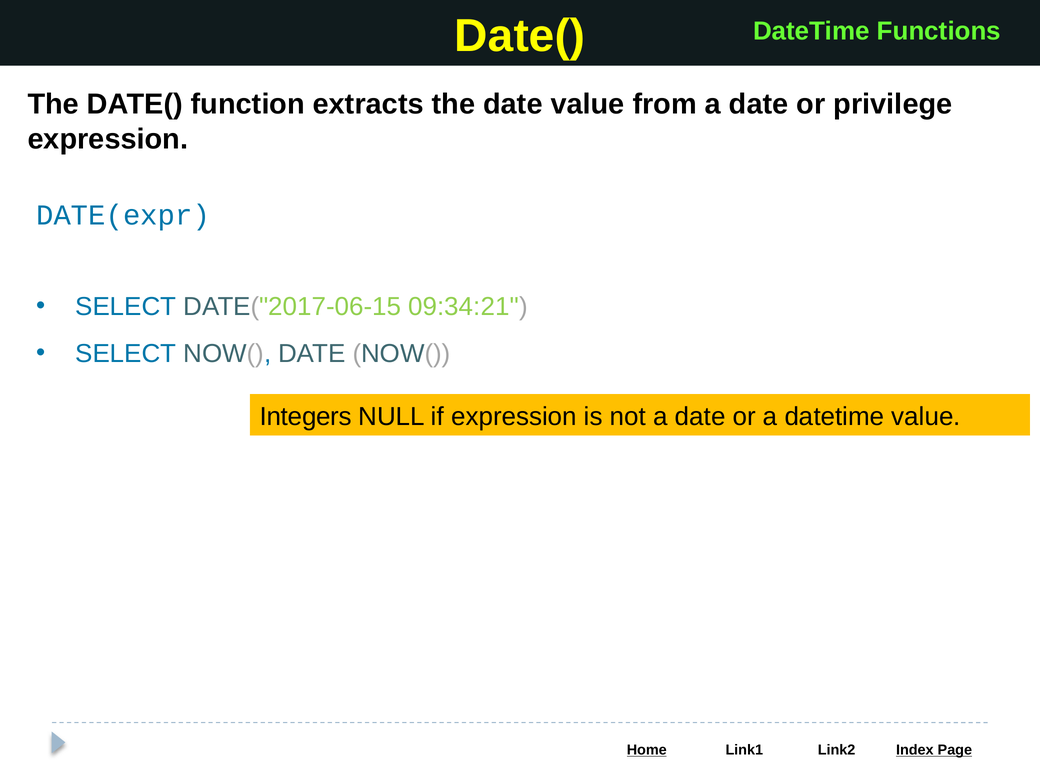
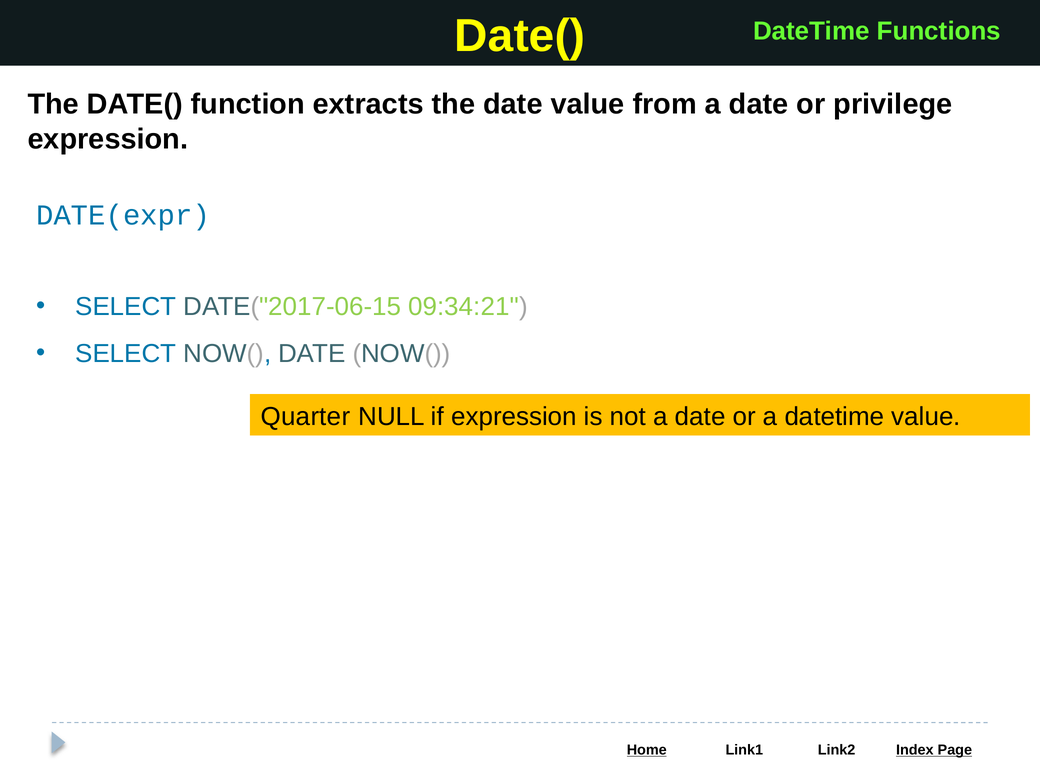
Integers: Integers -> Quarter (306, 417)
